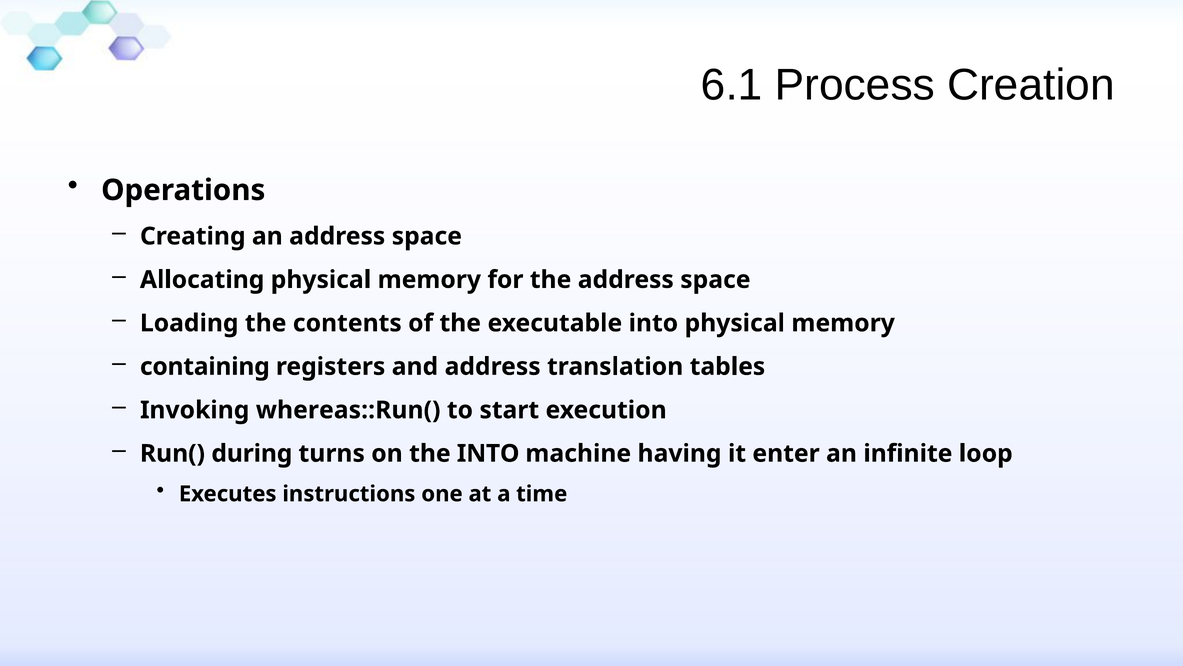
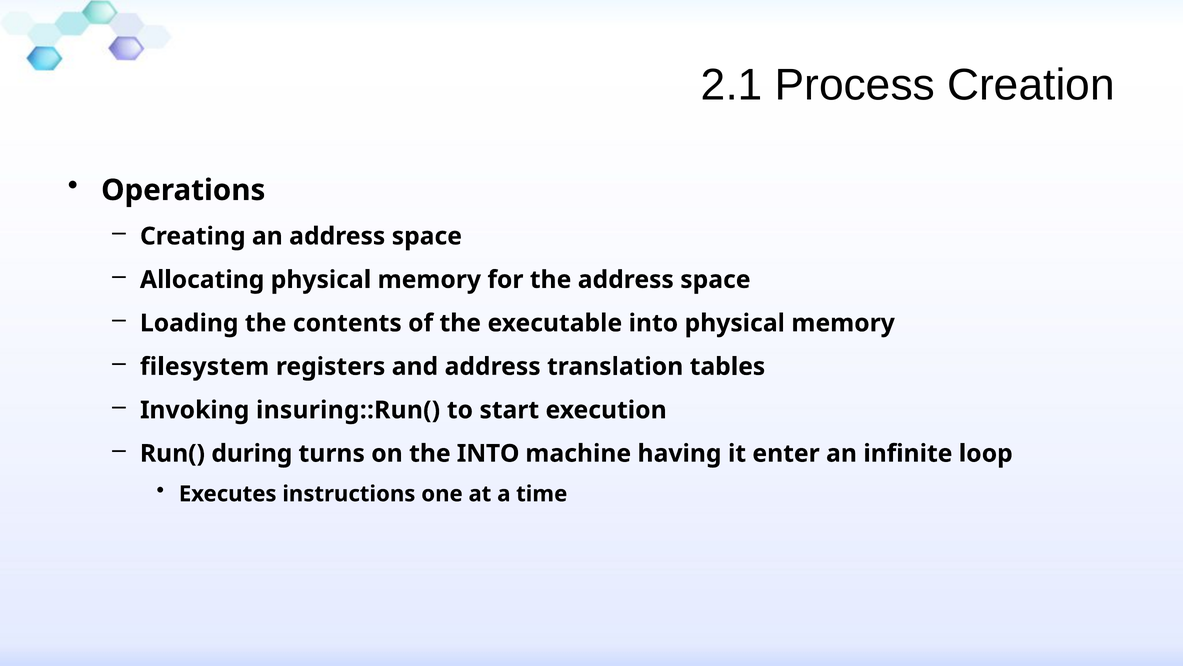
6.1: 6.1 -> 2.1 (732, 85)
containing: containing -> filesystem (205, 366)
whereas::Run(: whereas::Run( -> insuring::Run( (348, 410)
